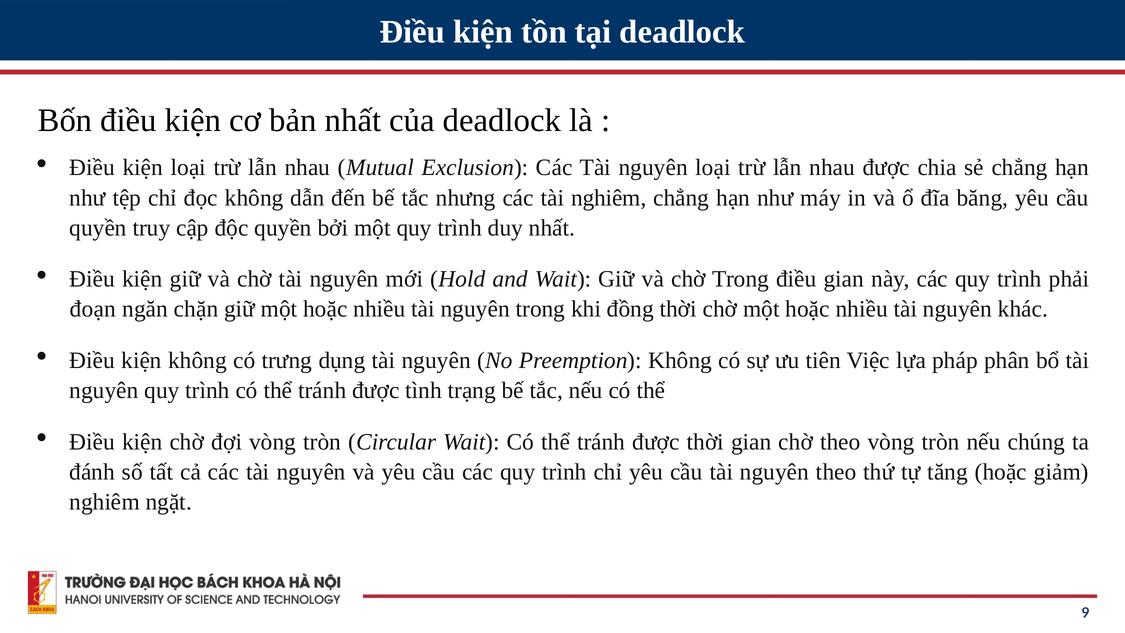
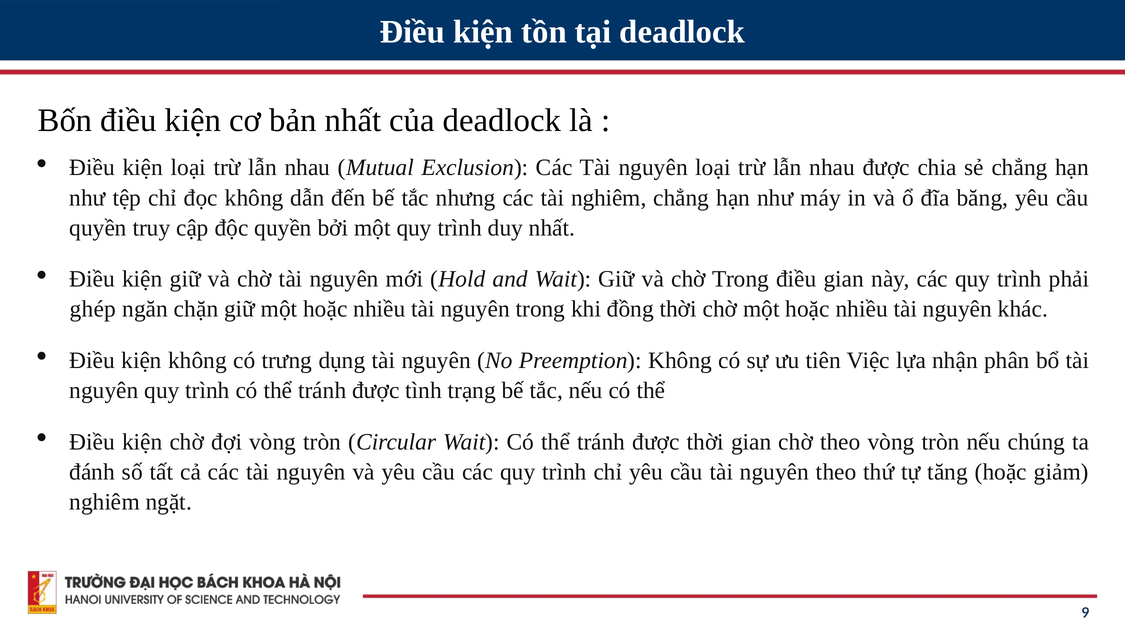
đoạn: đoạn -> ghép (93, 309)
pháp: pháp -> nhận (955, 360)
